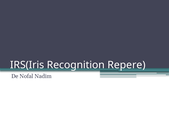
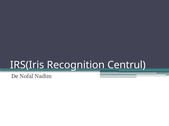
Repere: Repere -> Centrul (127, 65)
